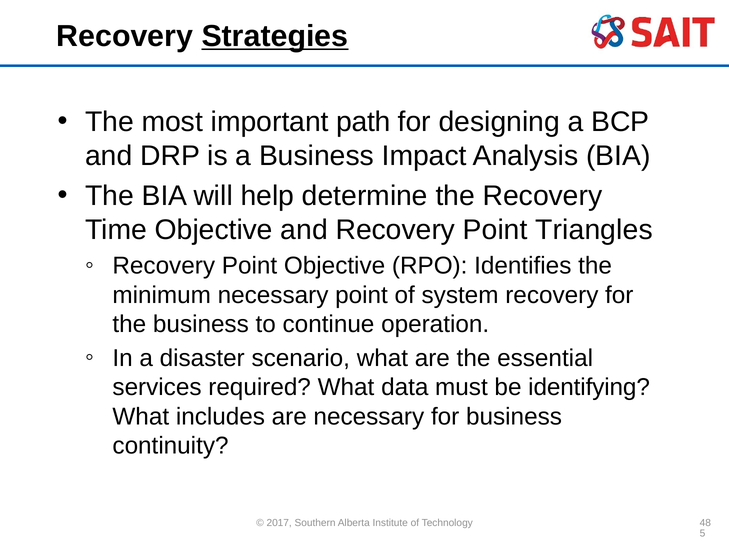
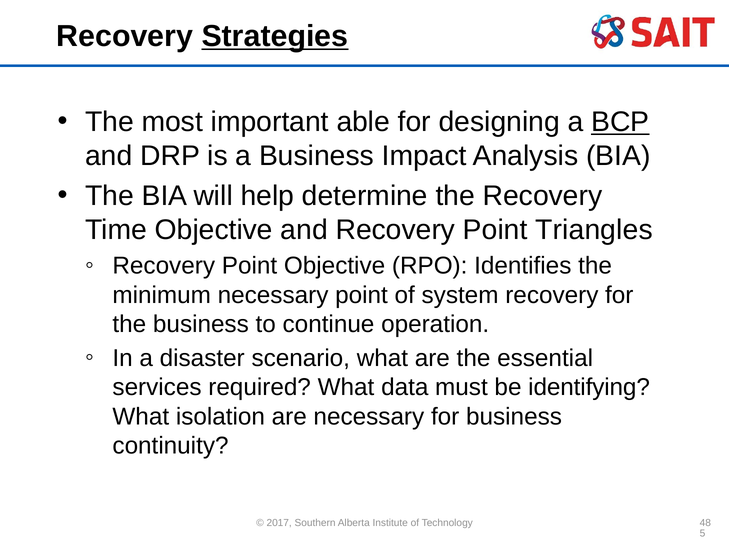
path: path -> able (363, 122)
BCP underline: none -> present (620, 122)
includes: includes -> isolation (220, 416)
